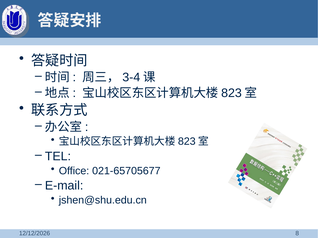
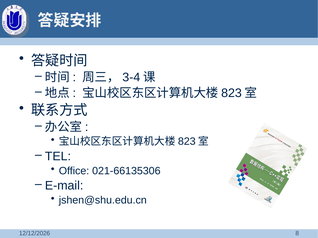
021-65705677: 021-65705677 -> 021-66135306 (126, 171)
